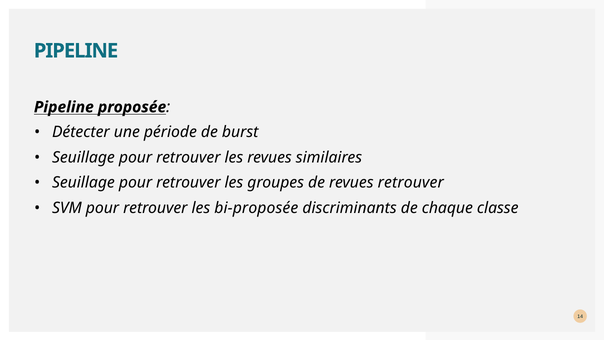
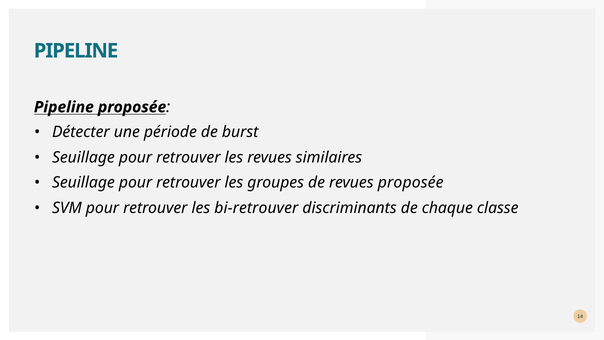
revues retrouver: retrouver -> proposée (411, 183)
bi-proposée: bi-proposée -> bi-retrouver (256, 208)
